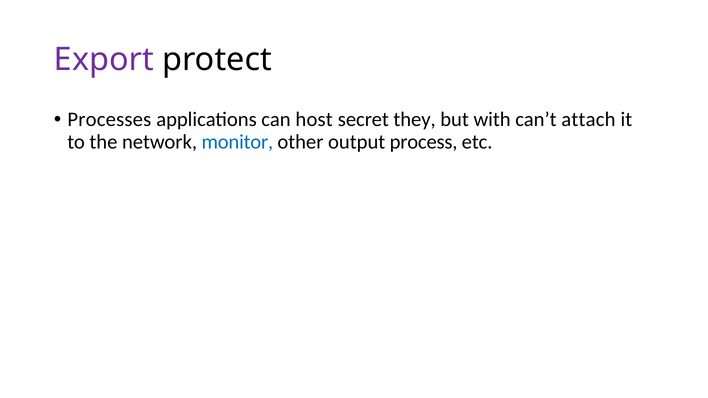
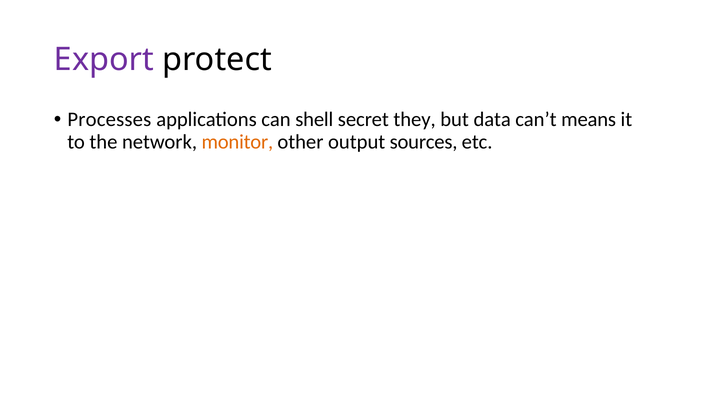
host: host -> shell (314, 120)
with: with -> data (492, 120)
attach: attach -> means (589, 120)
monitor colour: blue -> orange (237, 142)
process: process -> sources (424, 142)
